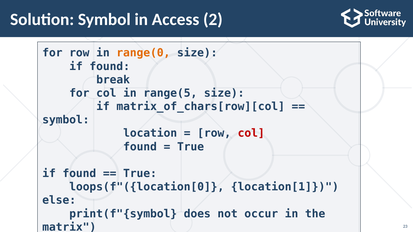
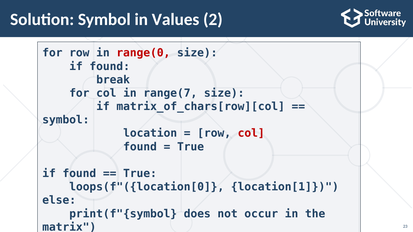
Access: Access -> Values (176, 20)
range(0 colour: orange -> red (143, 53)
range(5: range(5 -> range(7 (170, 93)
